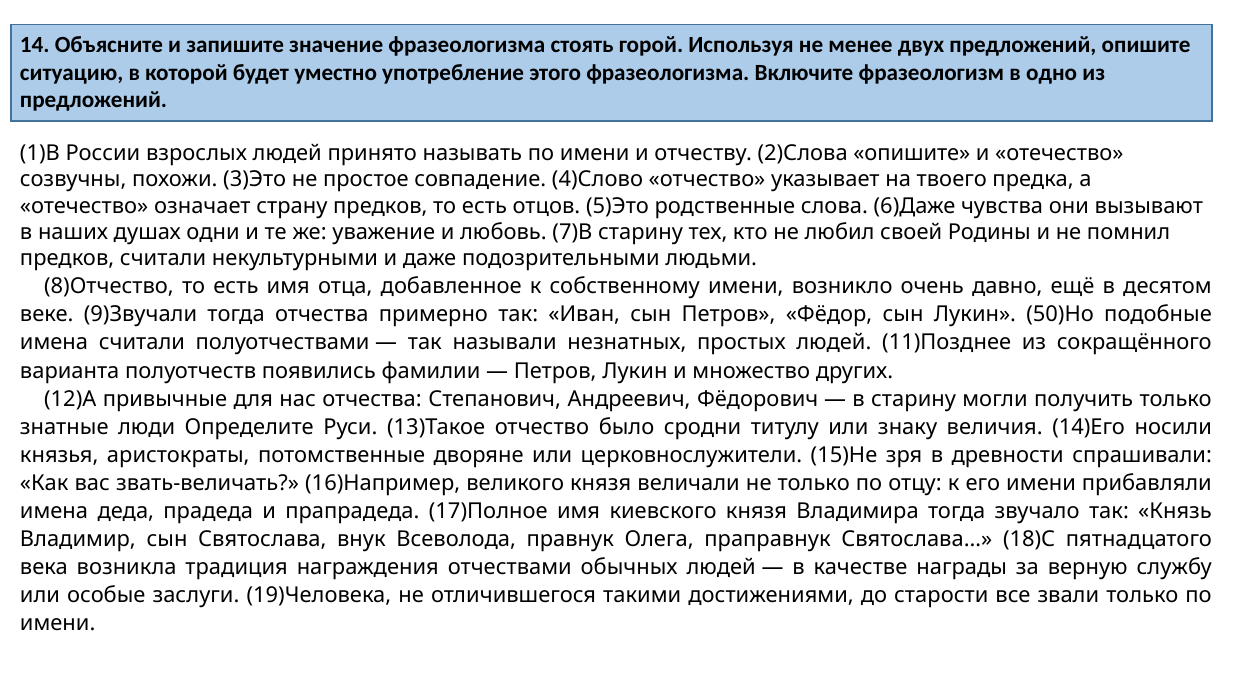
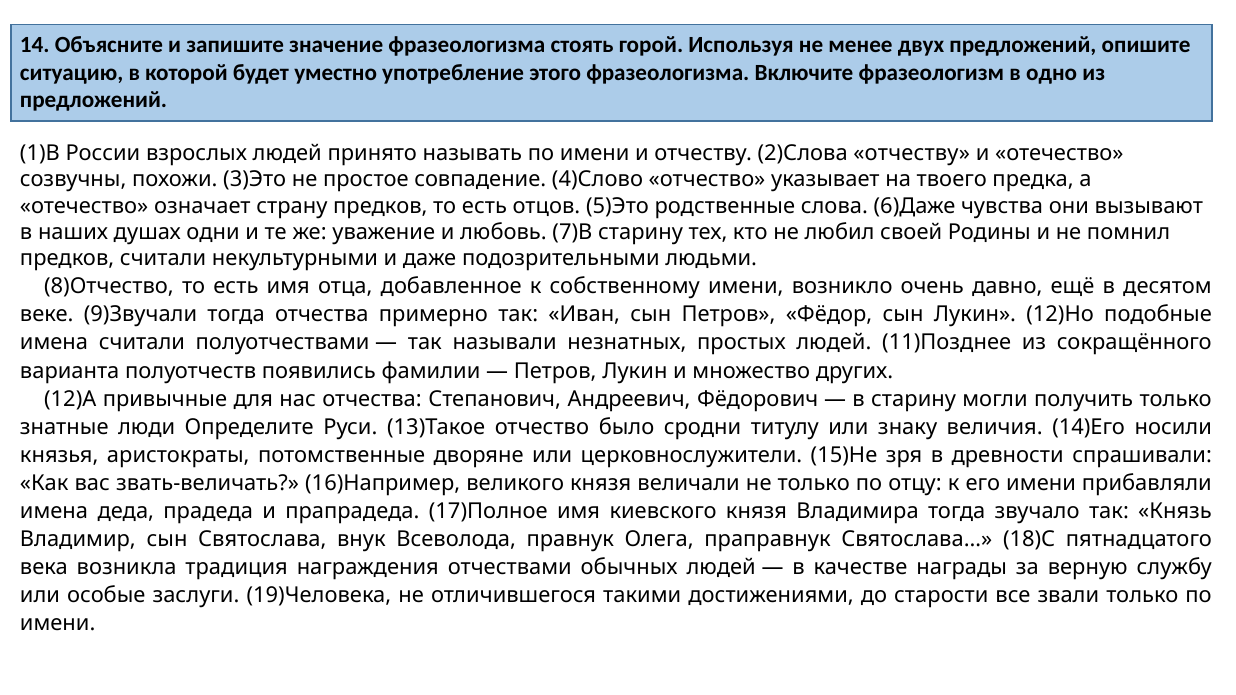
2)Слова опишите: опишите -> отчеству (912, 153)
50)Но: 50)Но -> 12)Но (1060, 315)
